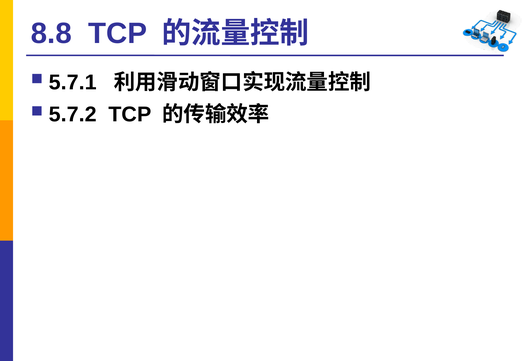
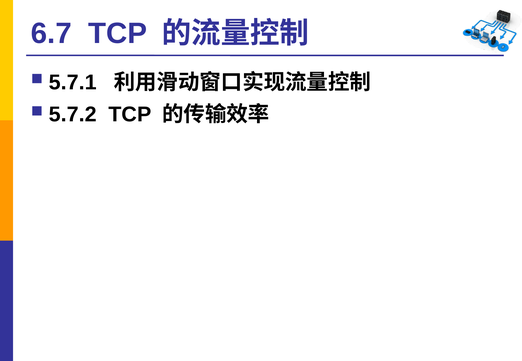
8.8: 8.8 -> 6.7 (51, 34)
